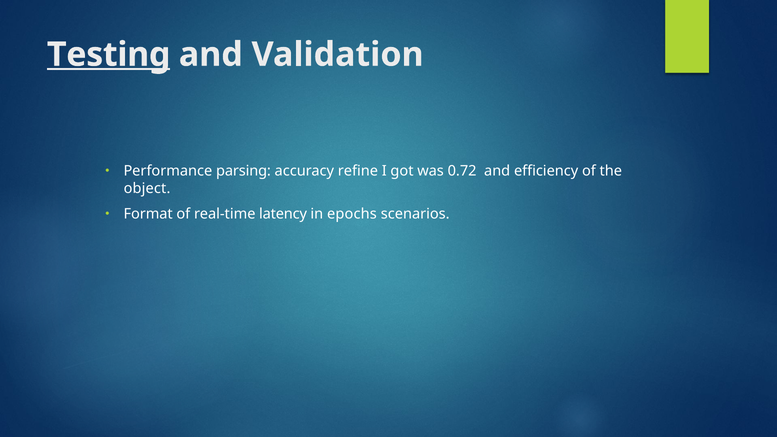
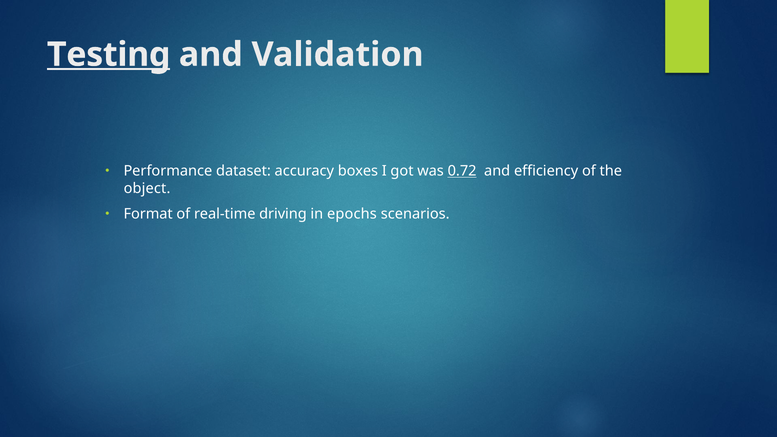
parsing: parsing -> dataset (243, 171)
refine: refine -> boxes (358, 171)
0.72 underline: none -> present (462, 171)
latency: latency -> driving (283, 214)
